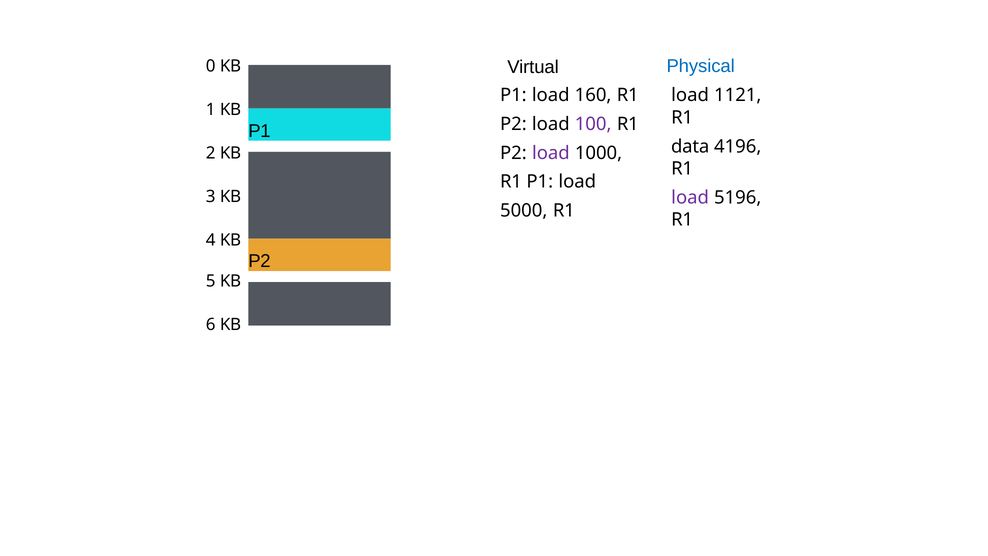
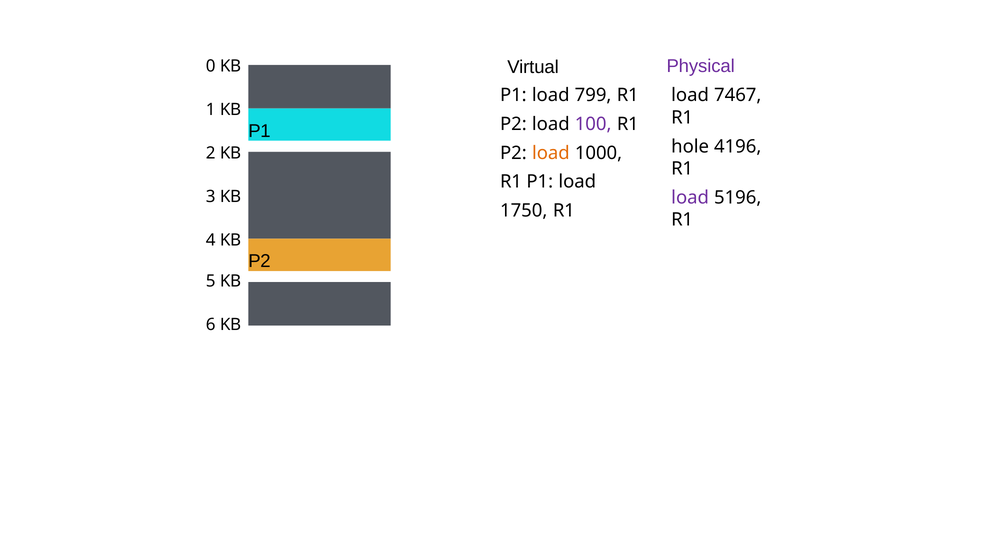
Physical colour: blue -> purple (701, 66)
160: 160 -> 799 (593, 95)
1121: 1121 -> 7467 (738, 95)
data: data -> hole (690, 146)
load colour: purple -> orange (551, 153)
5000: 5000 -> 1750 (524, 211)
